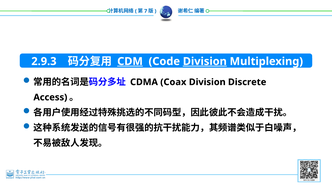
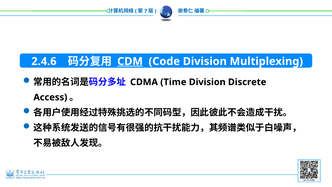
2.9.3: 2.9.3 -> 2.4.6 (44, 61)
Division underline: present -> none (205, 61)
Coax: Coax -> Time (173, 82)
